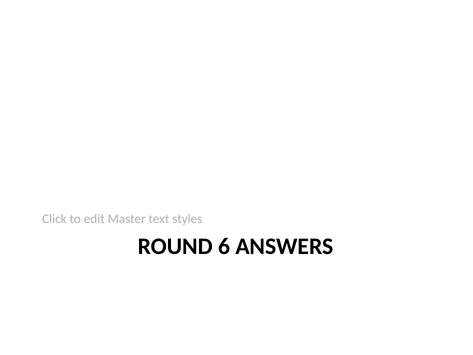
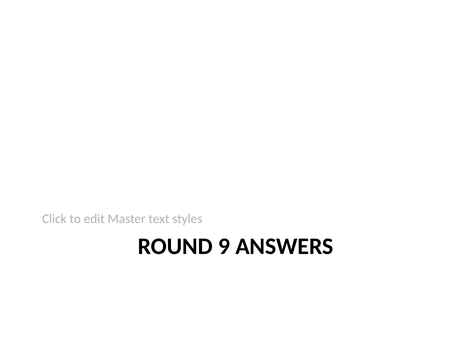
6: 6 -> 9 (224, 246)
